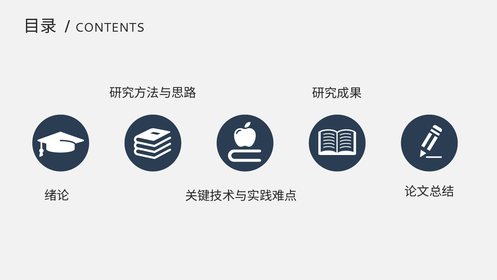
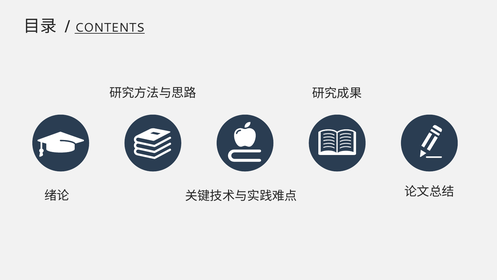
CONTENTS underline: none -> present (110, 28)
